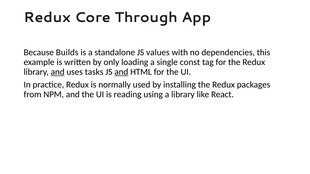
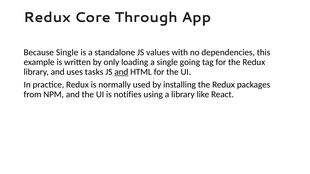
Because Builds: Builds -> Single (67, 52)
const: const -> going (190, 62)
and underline: present -> none (58, 72)
reading: reading -> notifies (128, 95)
